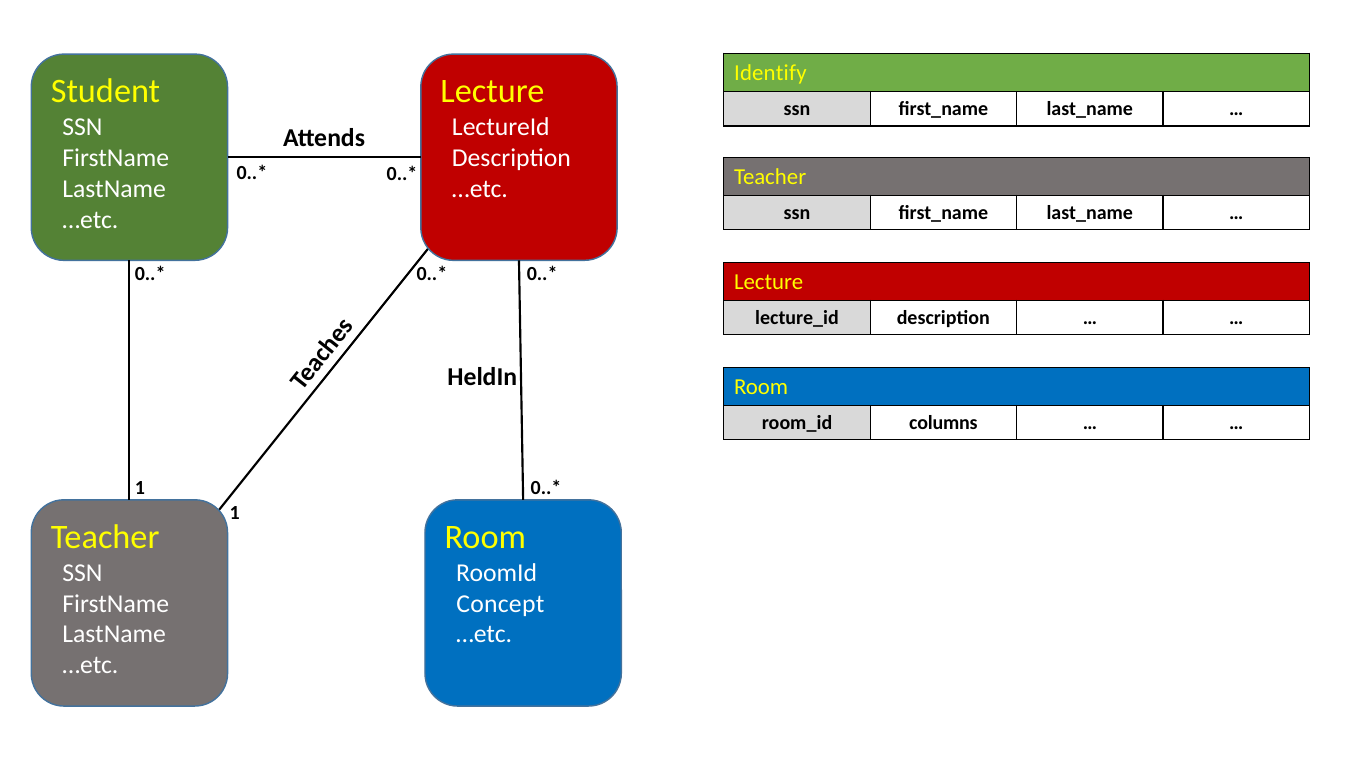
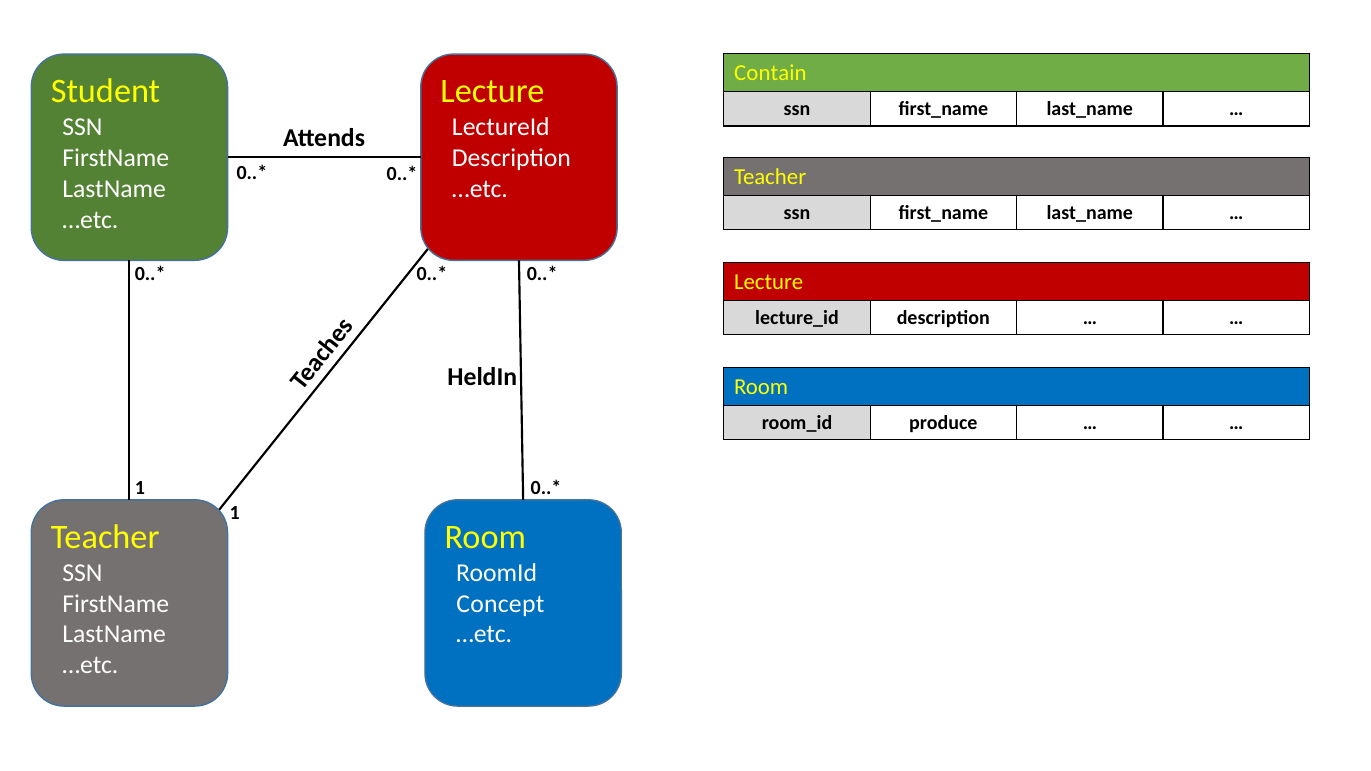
Identify: Identify -> Contain (770, 73)
columns: columns -> produce (943, 423)
